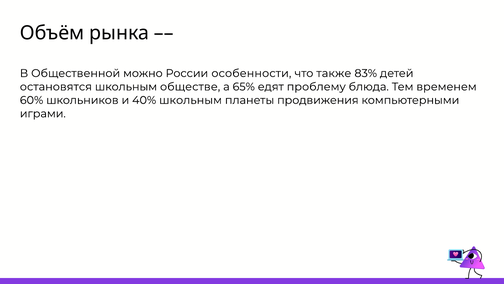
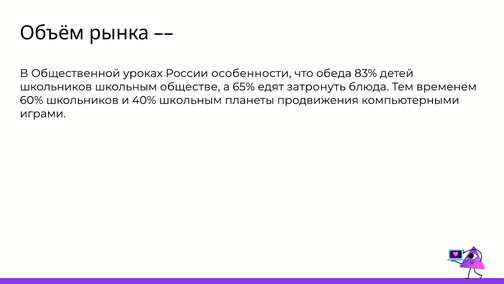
можно: можно -> уроках (143, 73)
также: также -> обеда (334, 73)
остановятся: остановятся -> школьников (56, 87)
проблему: проблему -> затронуть (316, 87)
